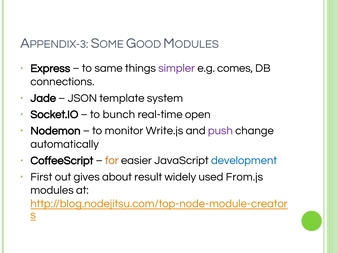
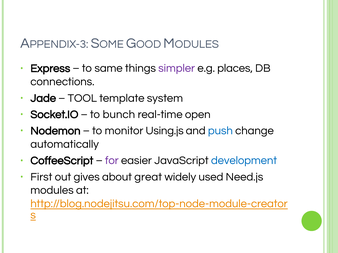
comes: comes -> places (235, 68)
JSON: JSON -> TOOL (82, 98)
Write.js: Write.js -> Using.js (165, 131)
push colour: purple -> blue (220, 131)
for colour: orange -> purple (112, 161)
result: result -> great (148, 177)
From.js: From.js -> Need.js (244, 177)
